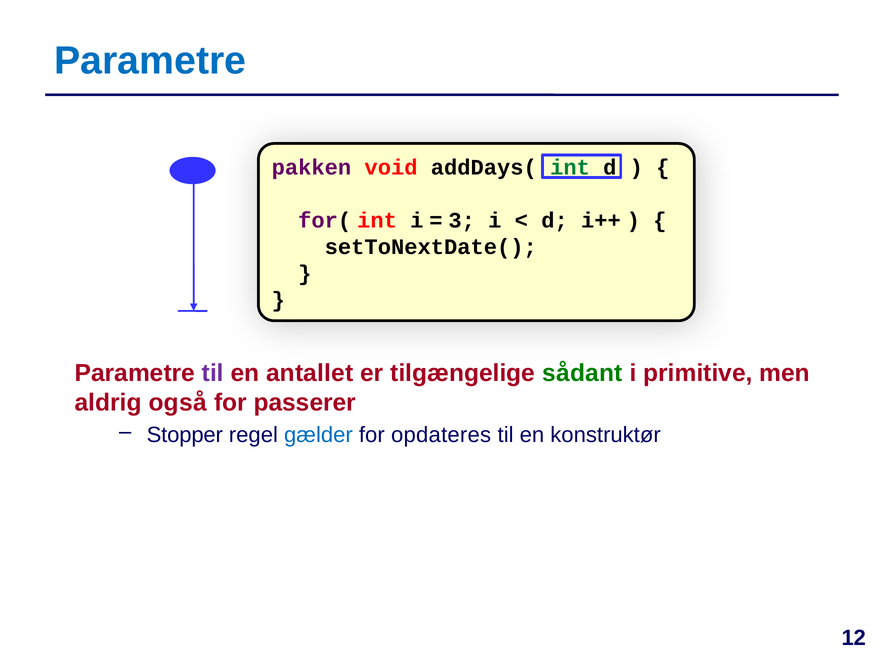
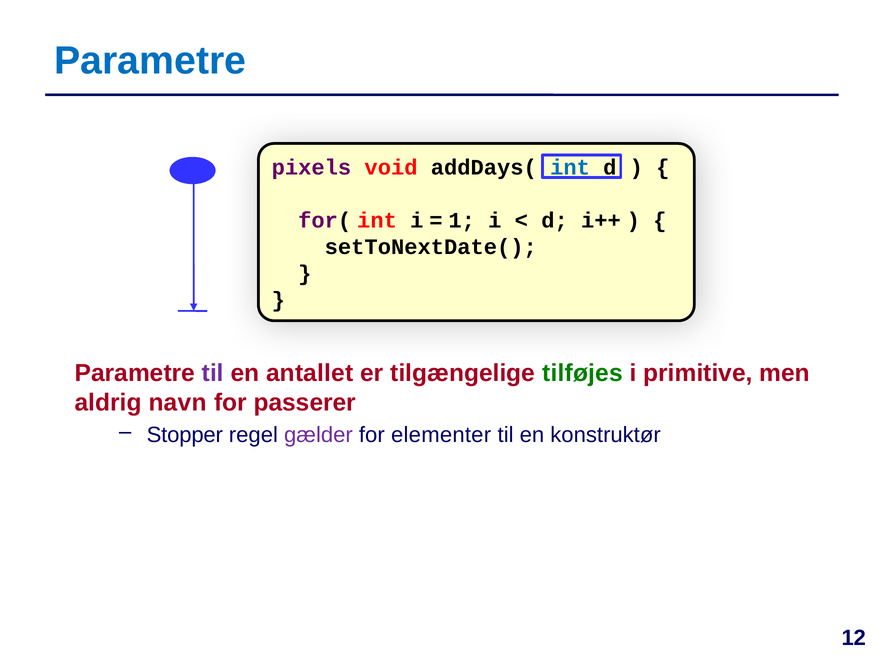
pakken: pakken -> pixels (311, 167)
int colour: green -> blue (570, 167)
3: 3 -> 1 (462, 220)
sådant: sådant -> tilføjes (583, 373)
også: også -> navn (178, 403)
gælder colour: blue -> purple (318, 435)
opdateres: opdateres -> elementer (441, 435)
